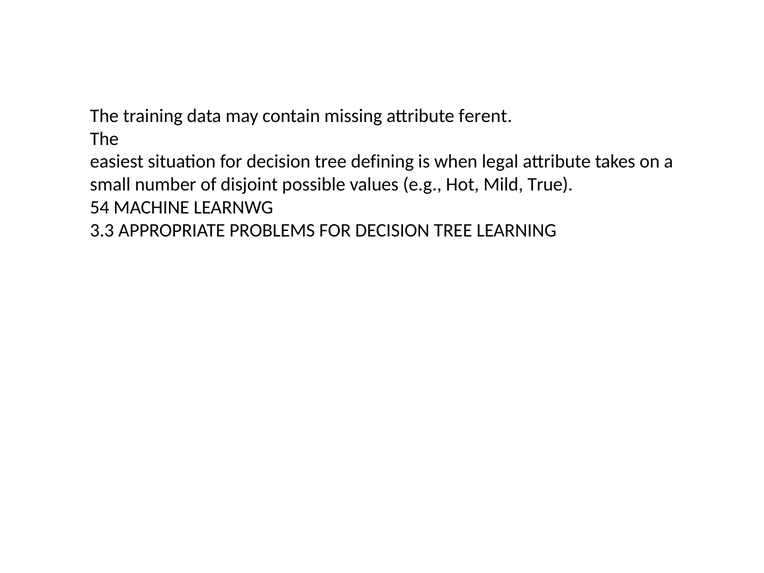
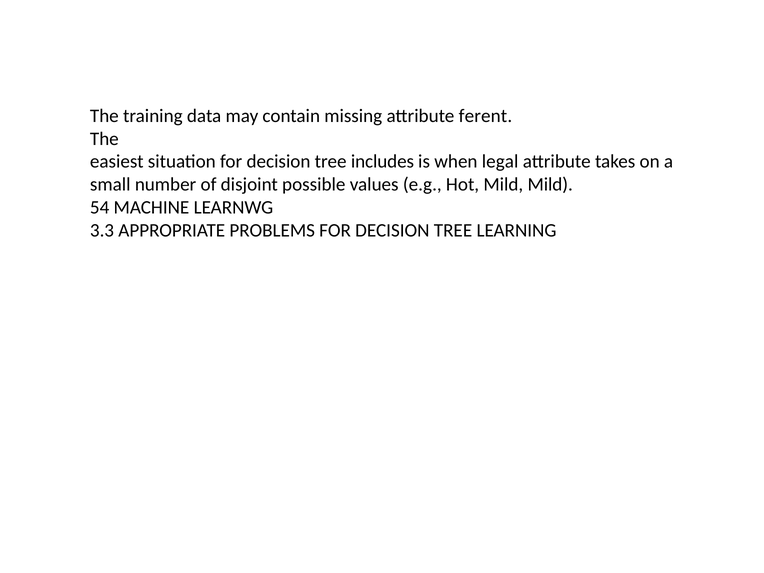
defining: defining -> includes (382, 162)
Mild True: True -> Mild (550, 185)
